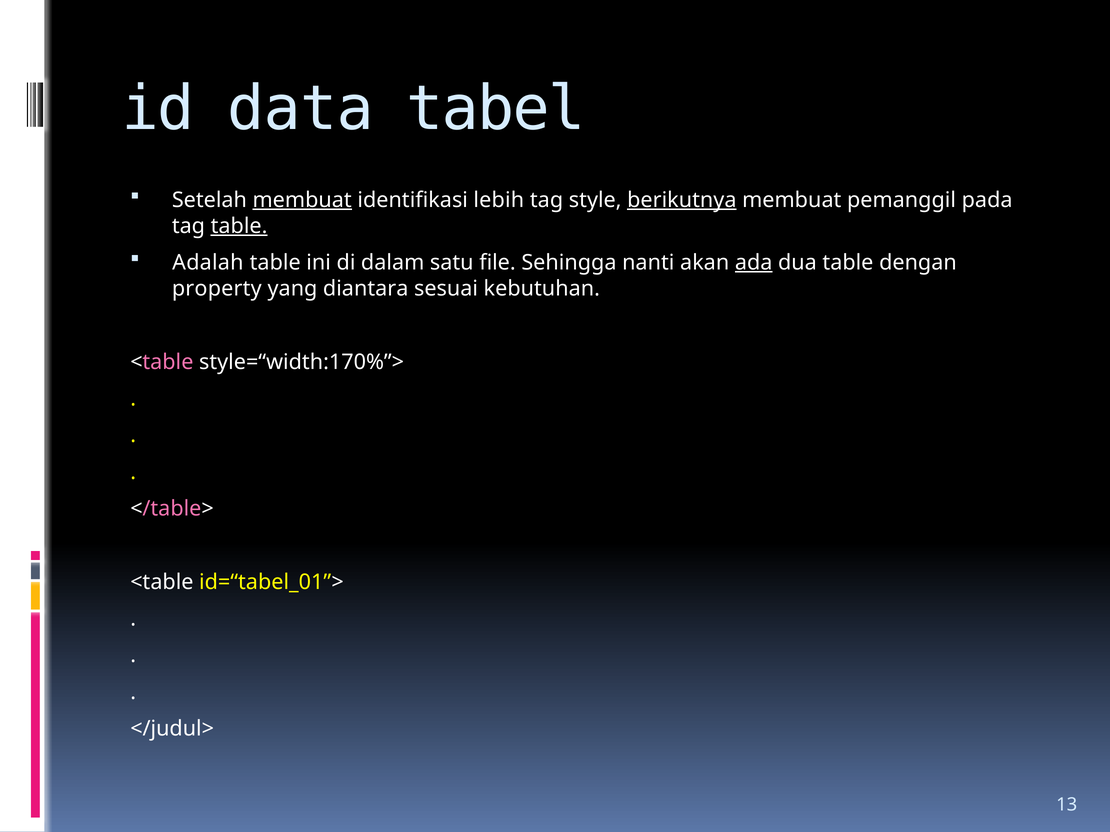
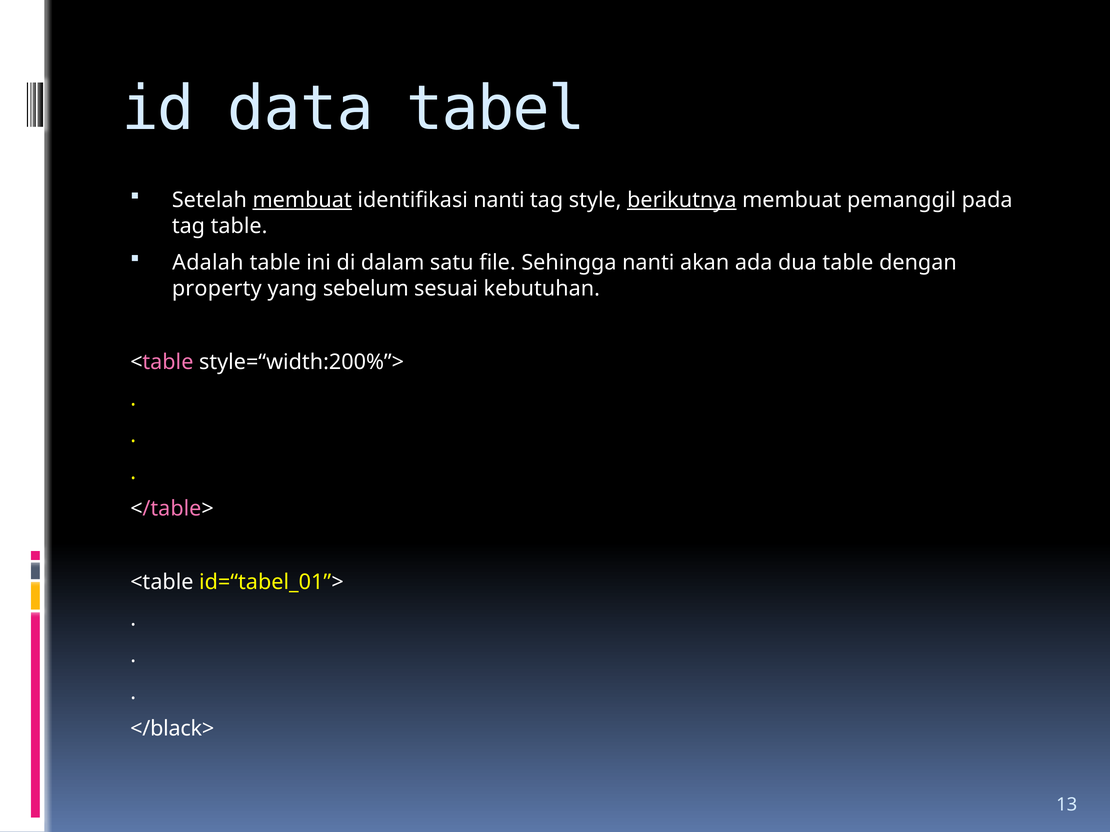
identifikasi lebih: lebih -> nanti (499, 200)
table underline: present -> none (239, 226)
ada underline: present -> none (754, 263)
diantara: diantara -> sebelum (366, 289)
style=“width:170%”>: style=“width:170%”> -> style=“width:200%”> (302, 362)
</judul>: </judul> -> </black> (172, 729)
